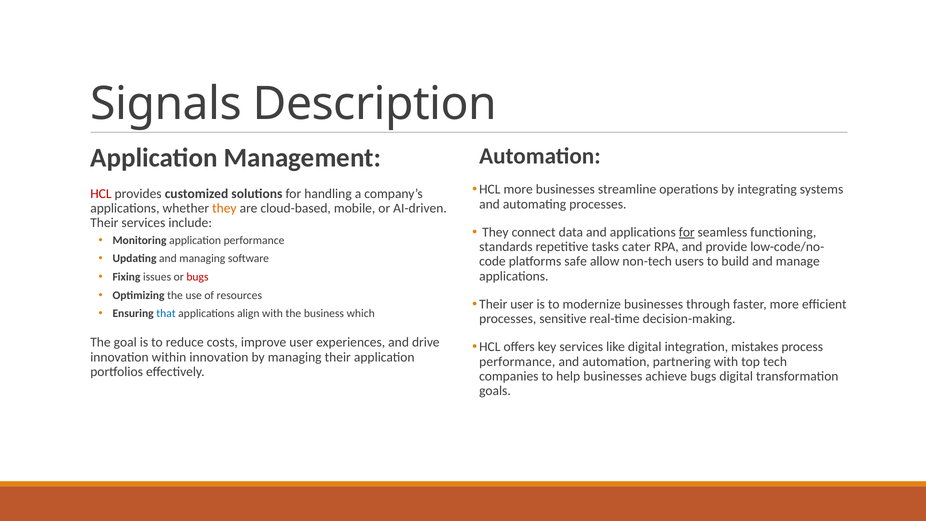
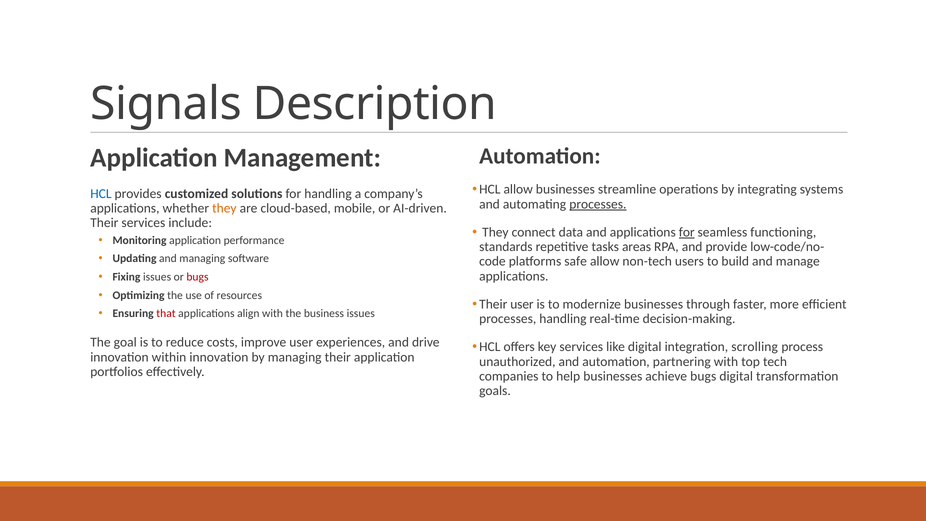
HCL more: more -> allow (518, 189)
HCL colour: red -> blue (101, 194)
processes underline: none -> present (598, 204)
cater: cater -> areas (637, 247)
that colour: blue -> red (166, 313)
business which: which -> issues (361, 313)
processes sensitive: sensitive -> handling (563, 319)
mistakes: mistakes -> scrolling (755, 347)
performance: performance -> unauthorized (517, 362)
